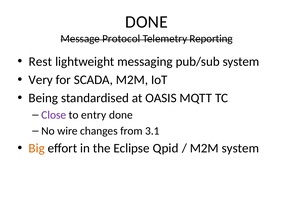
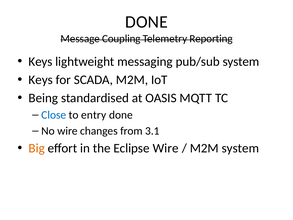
Protocol: Protocol -> Coupling (121, 39)
Rest: Rest -> Keys (40, 61)
Very: Very -> Keys (41, 80)
Close colour: purple -> blue (54, 115)
Eclipse Qpid: Qpid -> Wire (166, 148)
